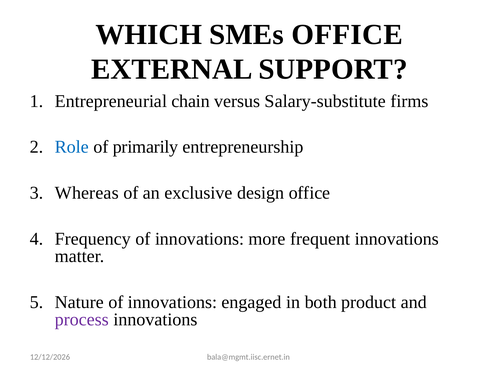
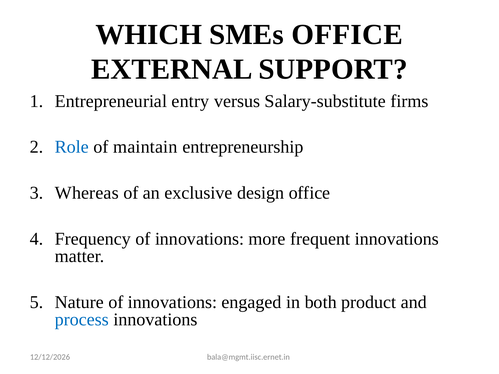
chain: chain -> entry (190, 101)
primarily: primarily -> maintain (145, 147)
process colour: purple -> blue (82, 320)
